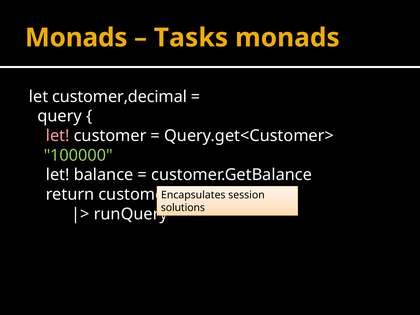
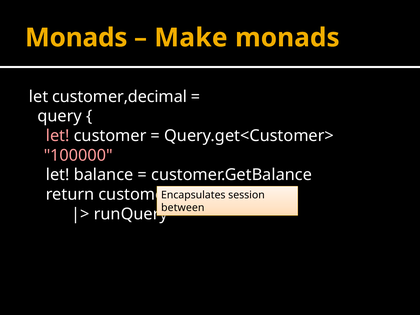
Tasks: Tasks -> Make (191, 38)
100000 colour: light green -> pink (78, 155)
solutions: solutions -> between (183, 208)
